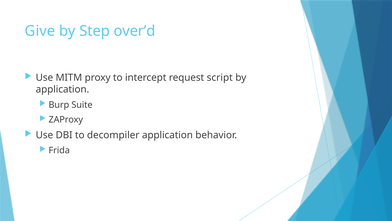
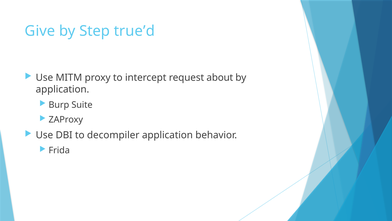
over’d: over’d -> true’d (134, 31)
script: script -> about (220, 78)
